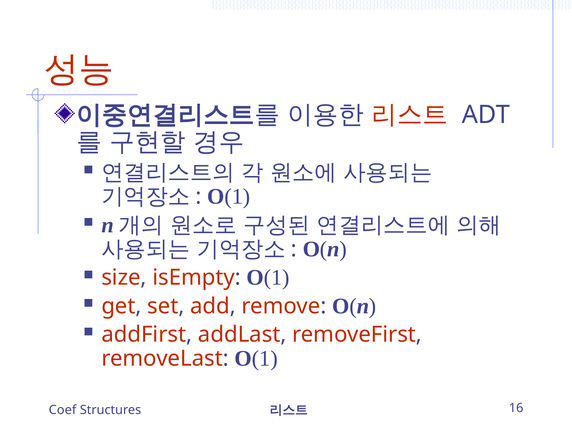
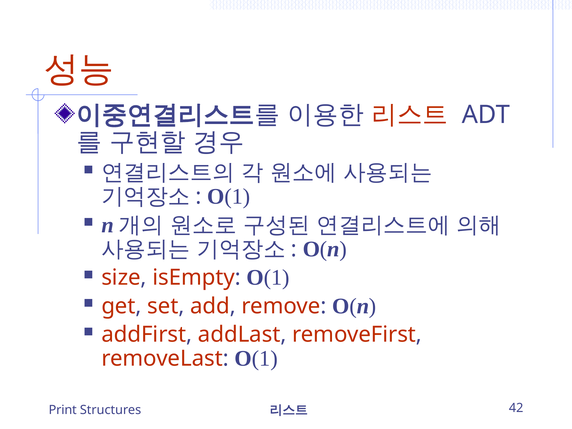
Coef: Coef -> Print (63, 410)
16: 16 -> 42 (516, 408)
